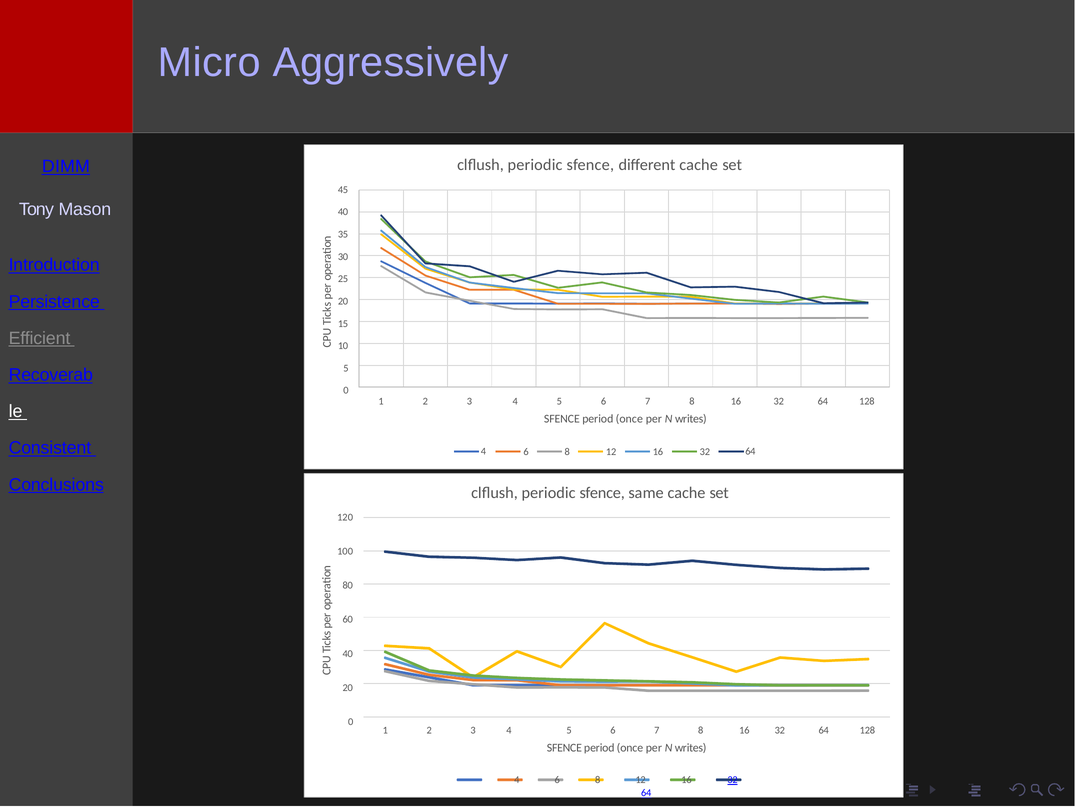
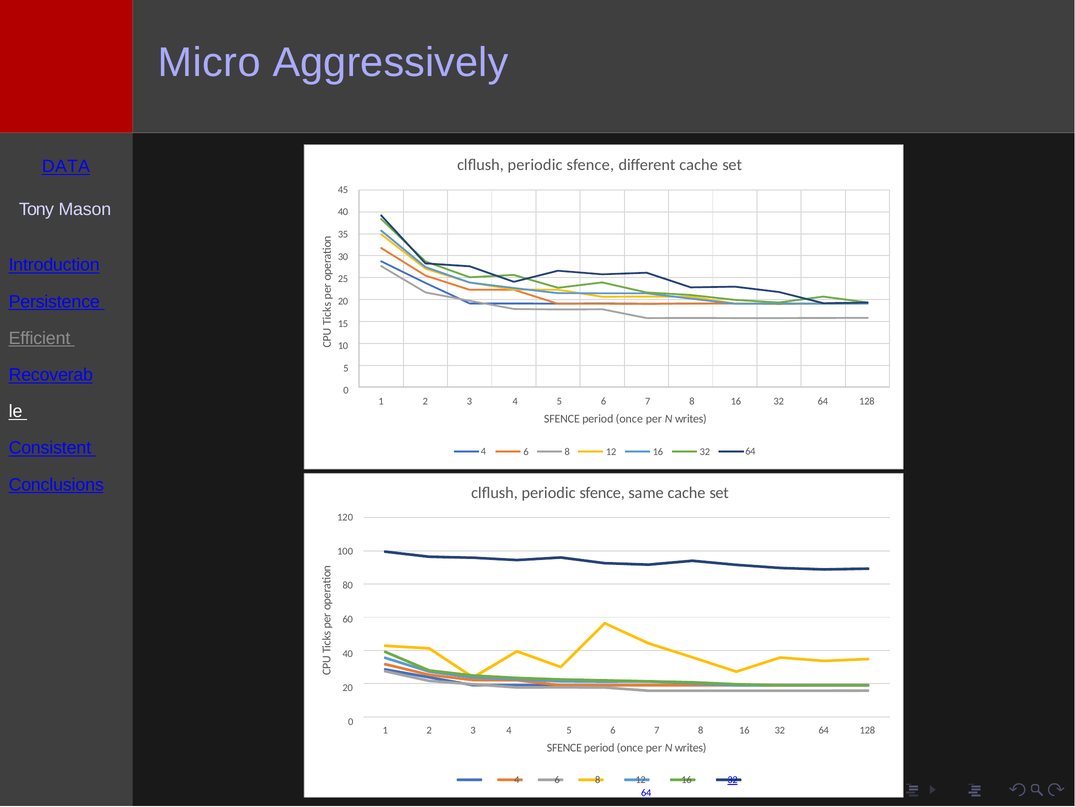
DIMM: DIMM -> DATA (66, 166)
